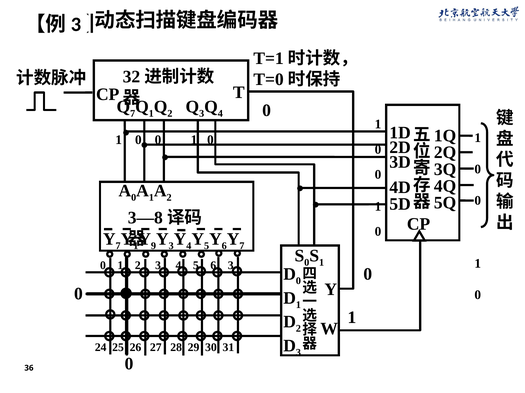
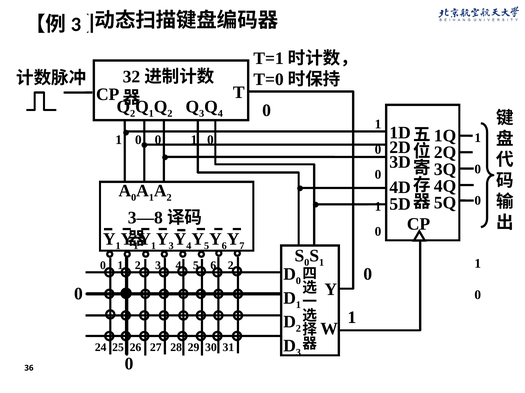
7: 7 -> 2 (133, 114)
7: 7 -> 1 (118, 246)
9: 9 -> 1 (153, 246)
6 3: 3 -> 2 (231, 266)
